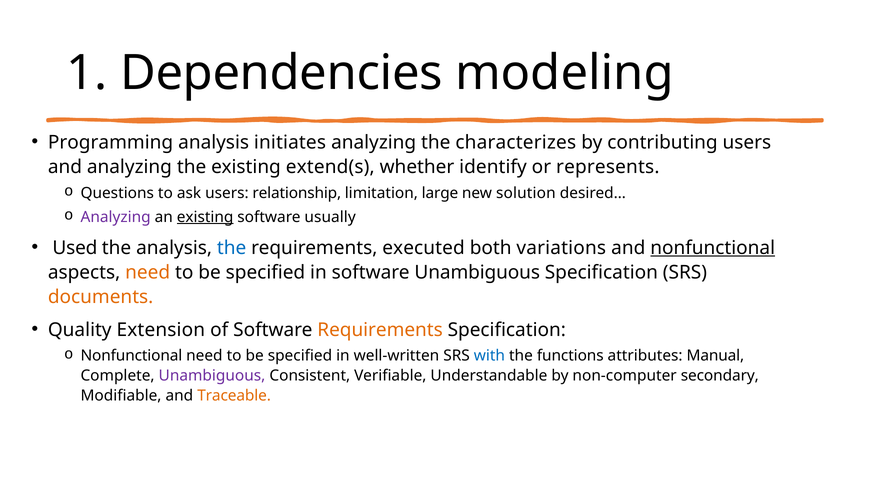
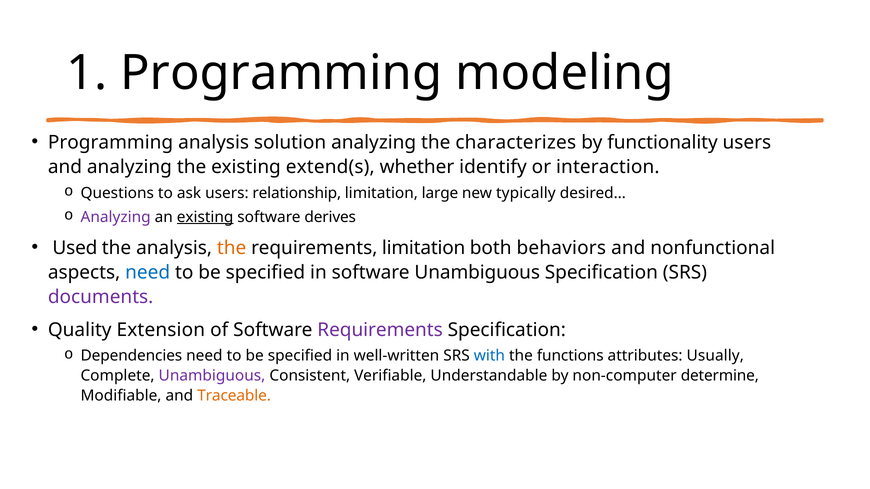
1 Dependencies: Dependencies -> Programming (281, 73)
initiates: initiates -> solution (290, 142)
contributing: contributing -> functionality (663, 142)
represents: represents -> interaction (608, 167)
solution: solution -> typically (526, 193)
usually: usually -> derives (330, 217)
the colour: blue -> orange (232, 248)
requirements executed: executed -> limitation (424, 248)
variations: variations -> behaviors (561, 248)
nonfunctional underline: present -> none (713, 248)
need colour: orange -> blue (148, 273)
documents colour: orange -> purple (101, 297)
Requirements colour: orange -> purple (380, 330)
Nonfunctional: Nonfunctional -> Dependencies (131, 356)
Manual: Manual -> Usually (715, 356)
secondary: secondary -> determine (720, 376)
